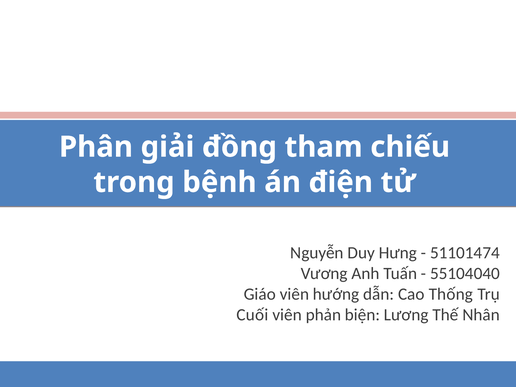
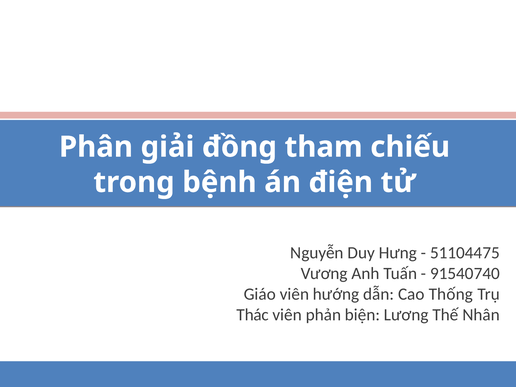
51101474: 51101474 -> 51104475 (465, 253)
55104040: 55104040 -> 91540740 (465, 273)
Cuối: Cuối -> Thác (253, 315)
